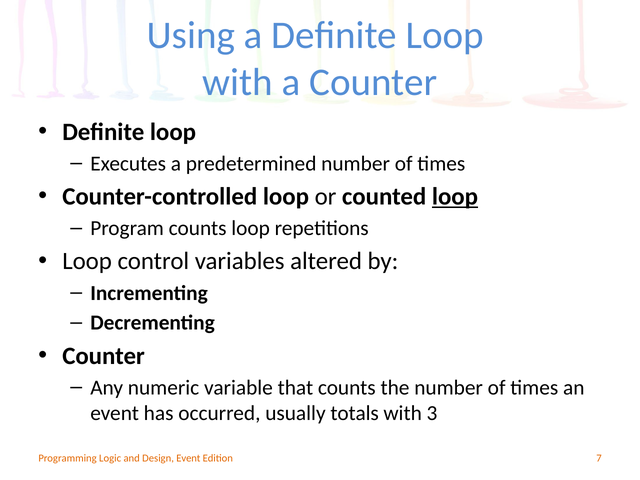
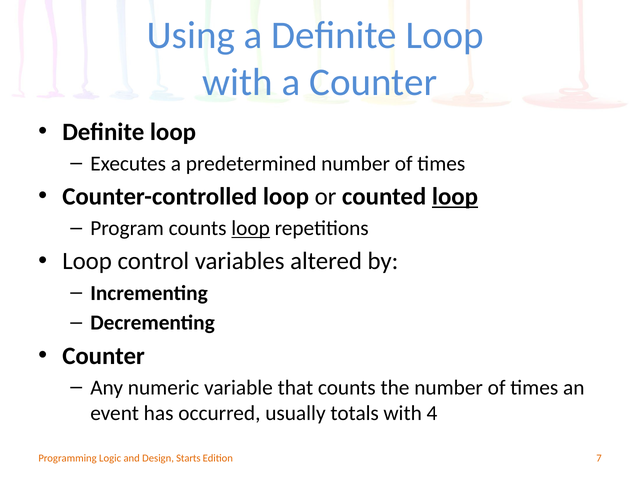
loop underline: none -> present (251, 228)
3: 3 -> 4 (432, 413)
Design Event: Event -> Starts (188, 458)
